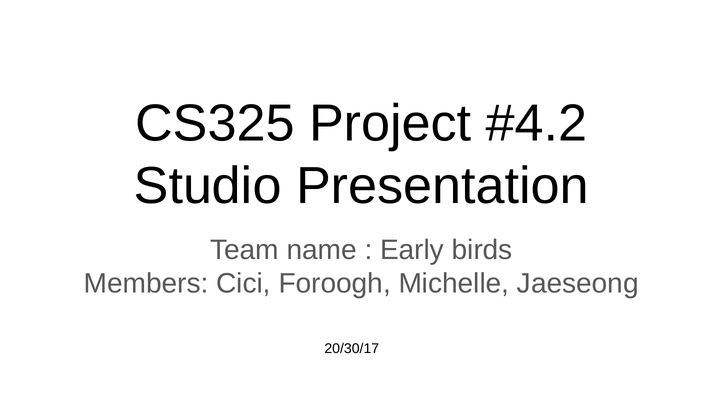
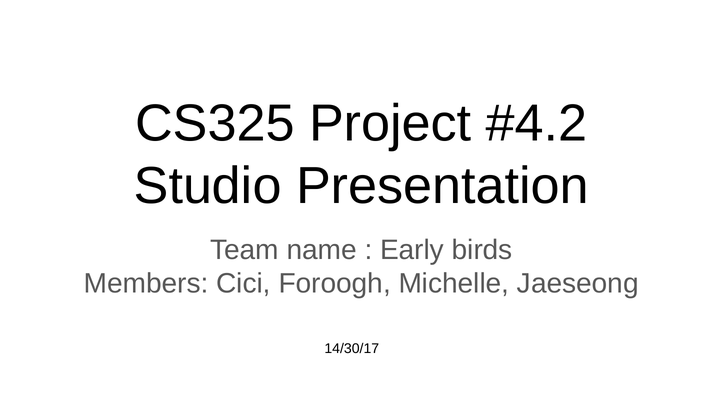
20/30/17: 20/30/17 -> 14/30/17 (352, 349)
